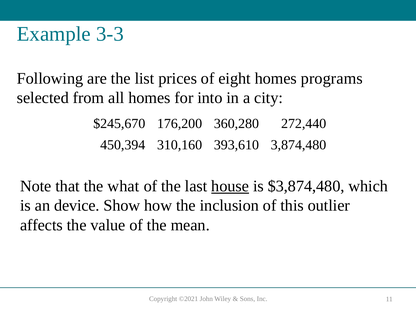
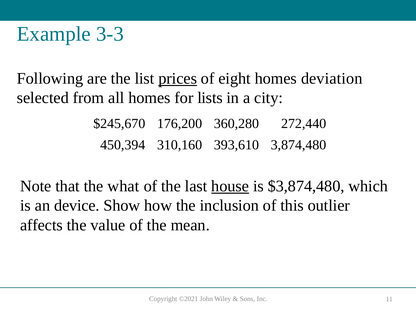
prices underline: none -> present (178, 79)
programs: programs -> deviation (332, 79)
into: into -> lists (210, 98)
